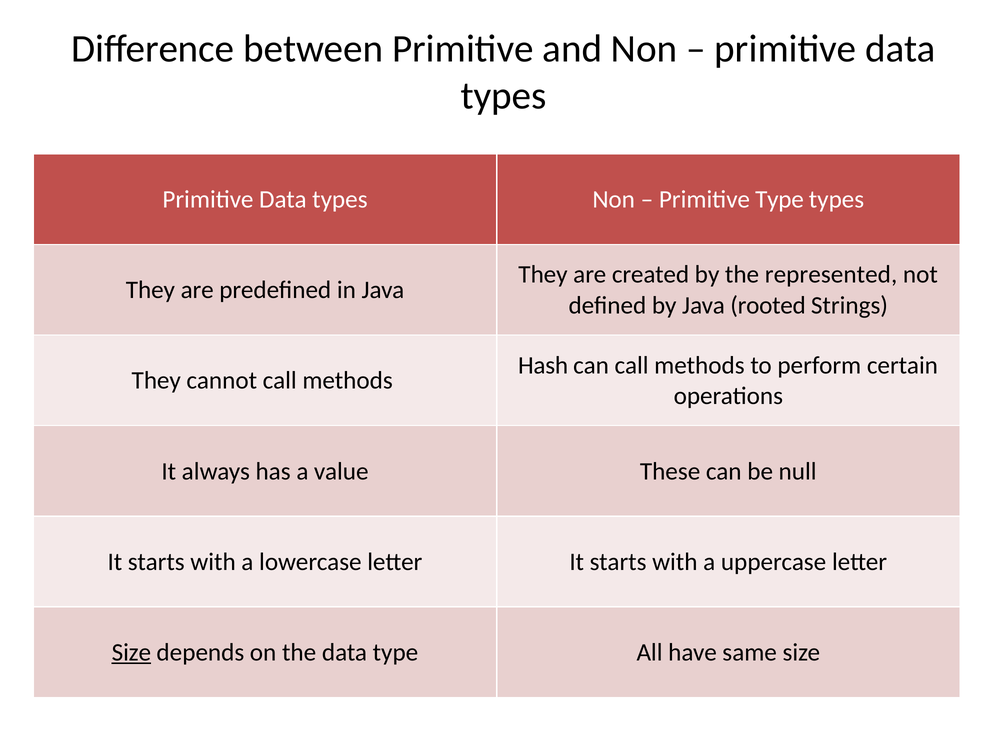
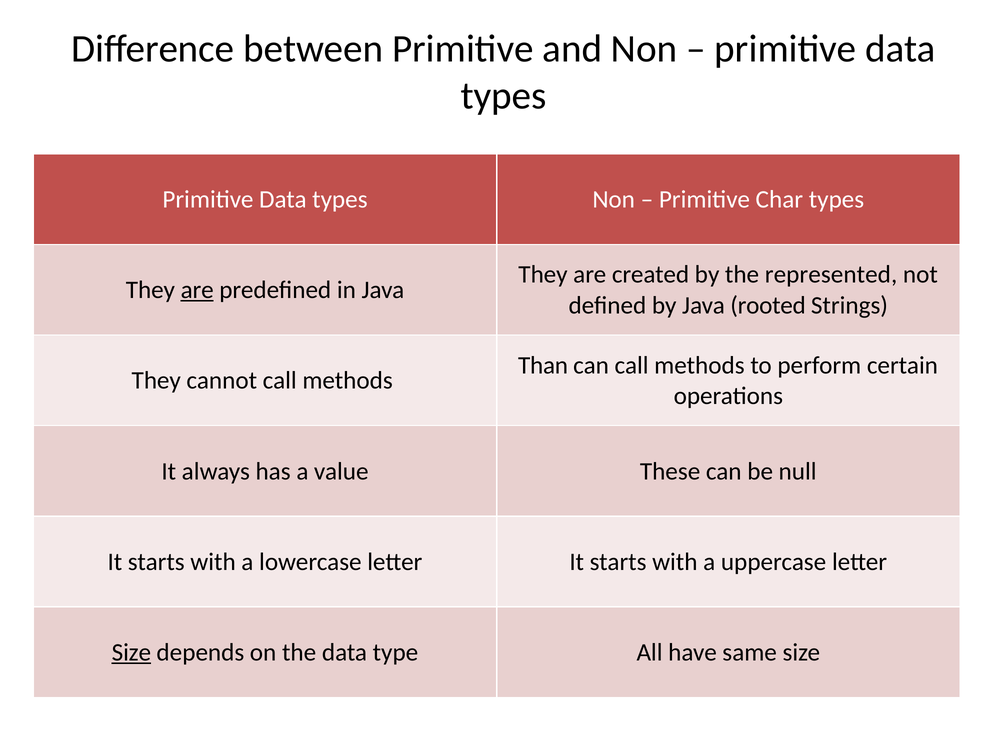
Primitive Type: Type -> Char (779, 199)
are underline: none -> present (197, 290)
Hash: Hash -> Than (543, 365)
